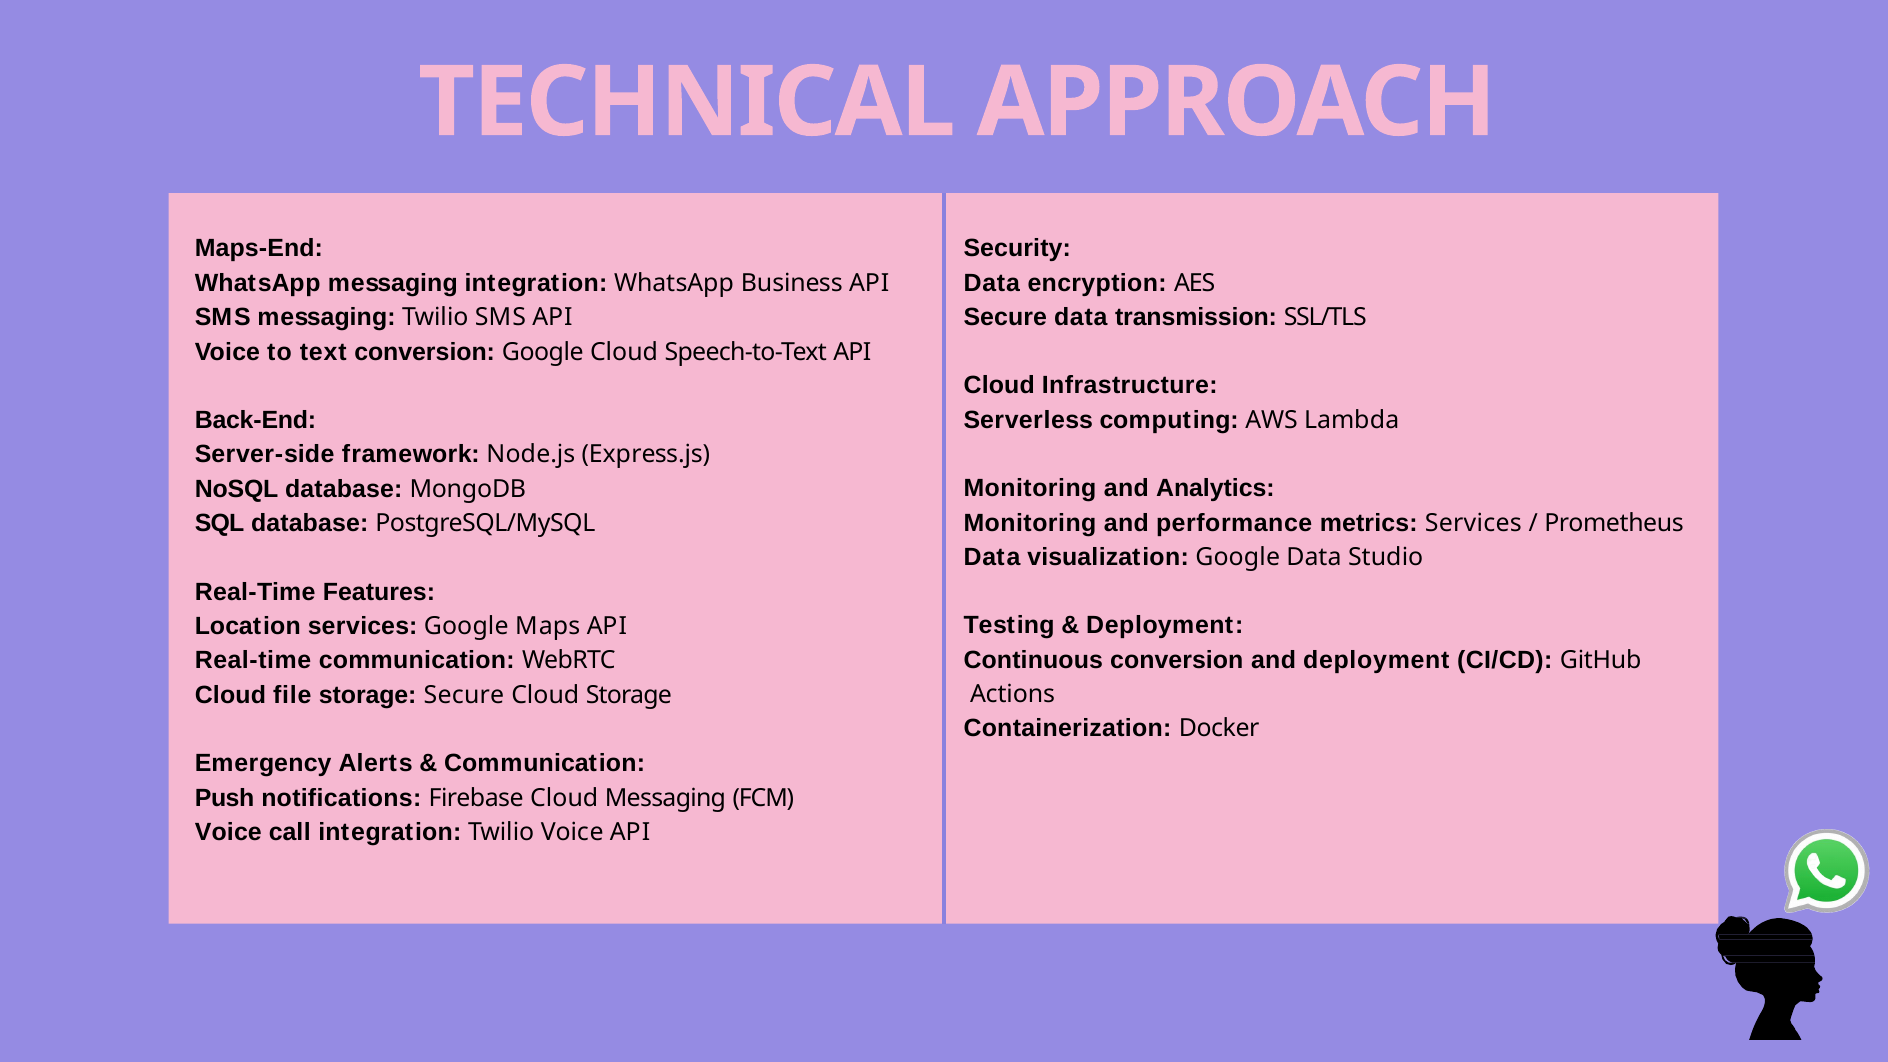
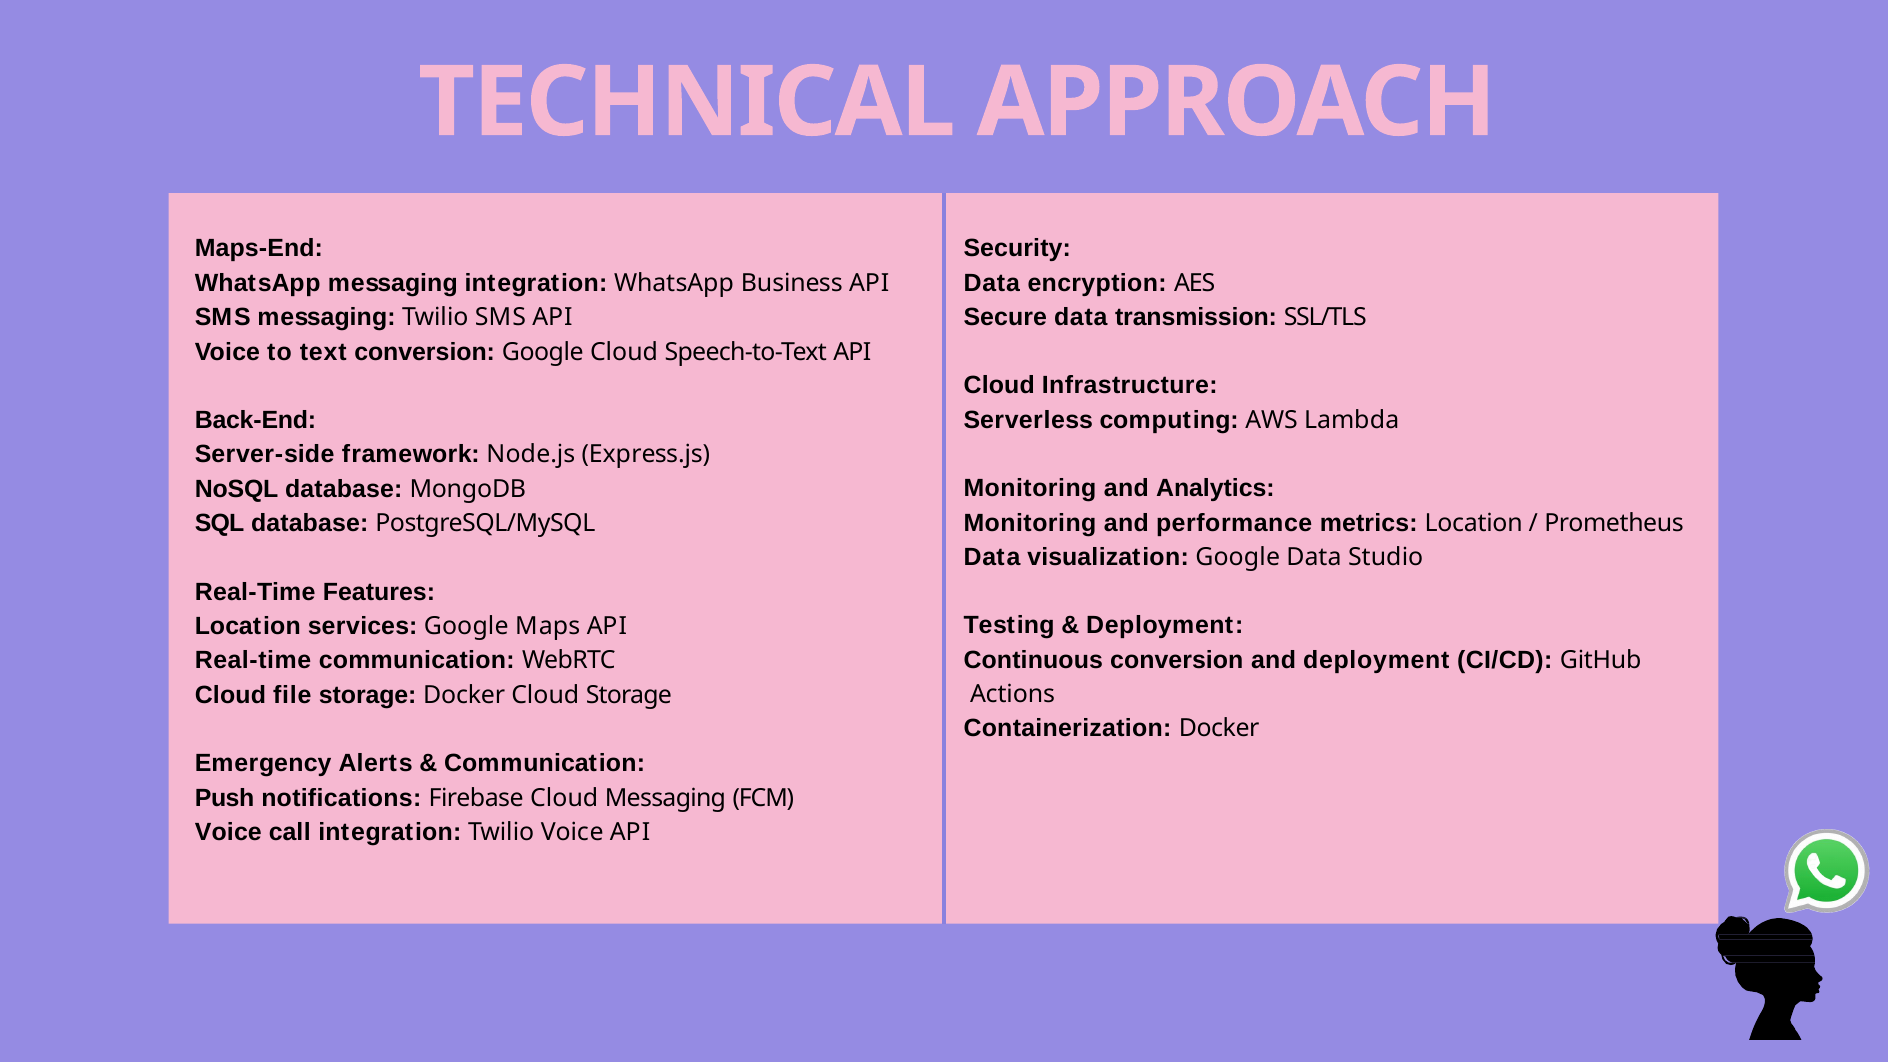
metrics Services: Services -> Location (1474, 523)
storage Secure: Secure -> Docker (464, 695)
